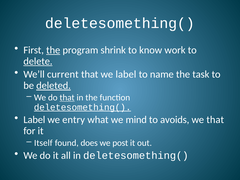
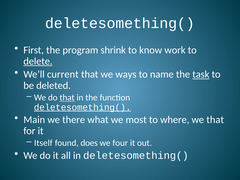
the underline: present -> none (53, 50)
we label: label -> ways (126, 74)
task underline: none -> present (201, 74)
deleted underline: present -> none (54, 86)
Label: Label -> Main (34, 120)
entry: entry -> there (74, 120)
mind: mind -> most (136, 120)
avoids: avoids -> where (175, 120)
post: post -> four (120, 143)
